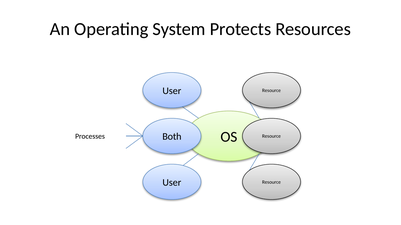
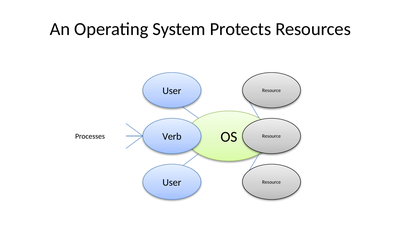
Both: Both -> Verb (172, 137)
